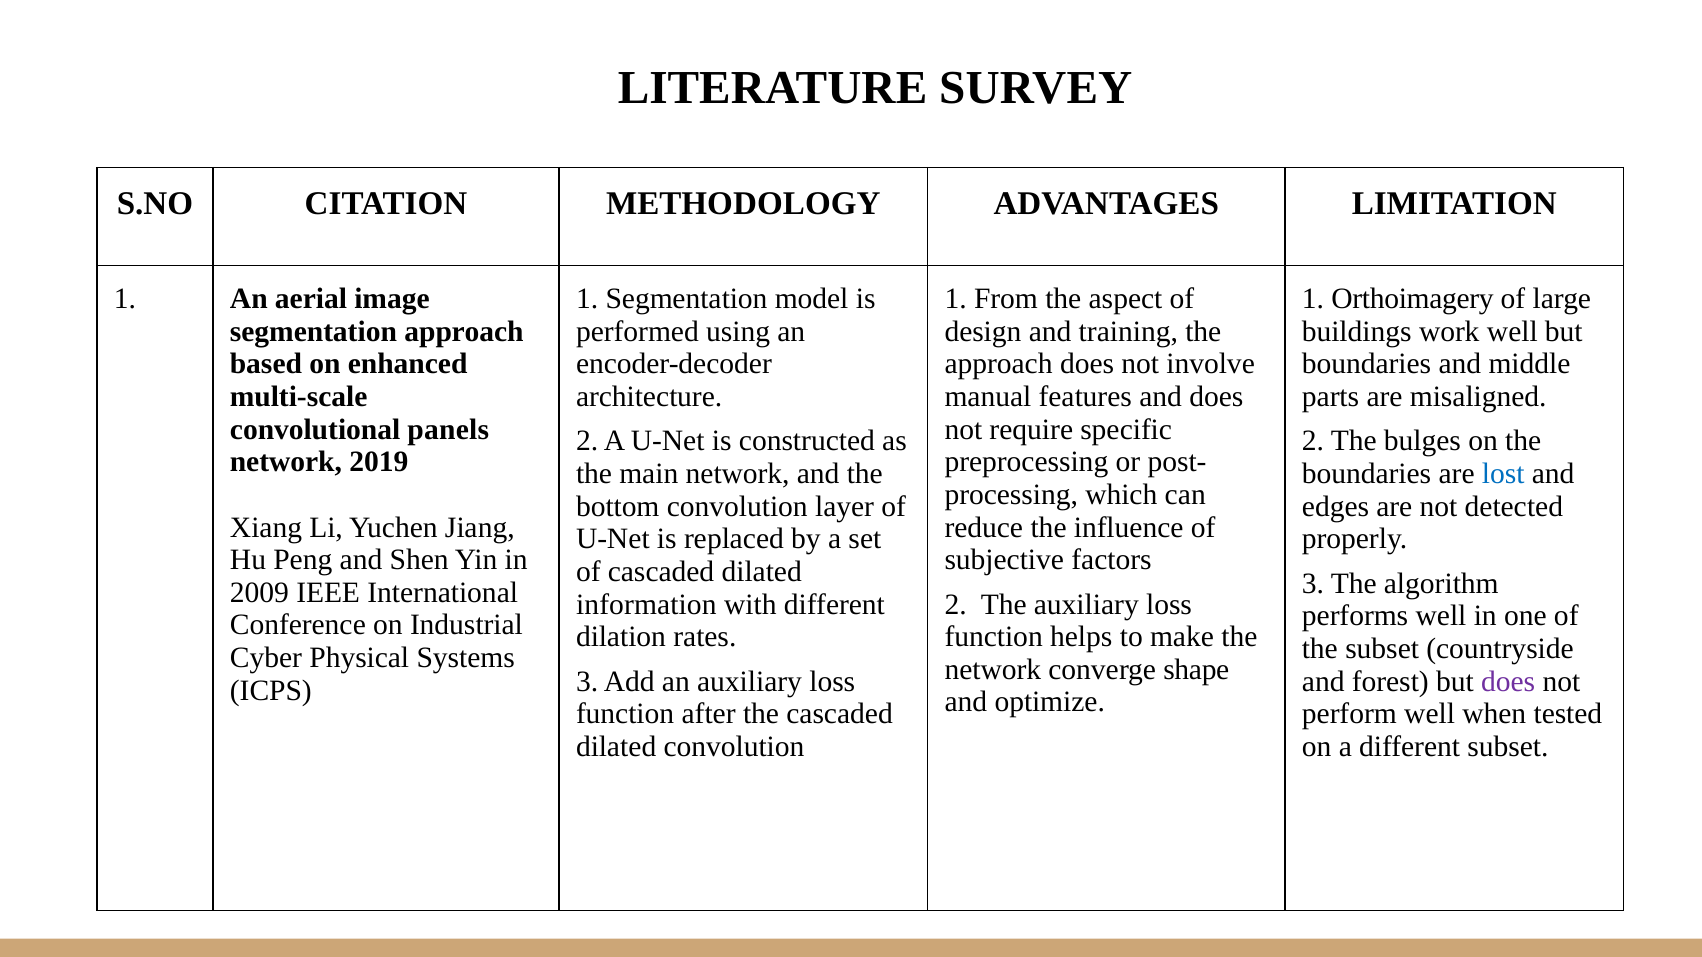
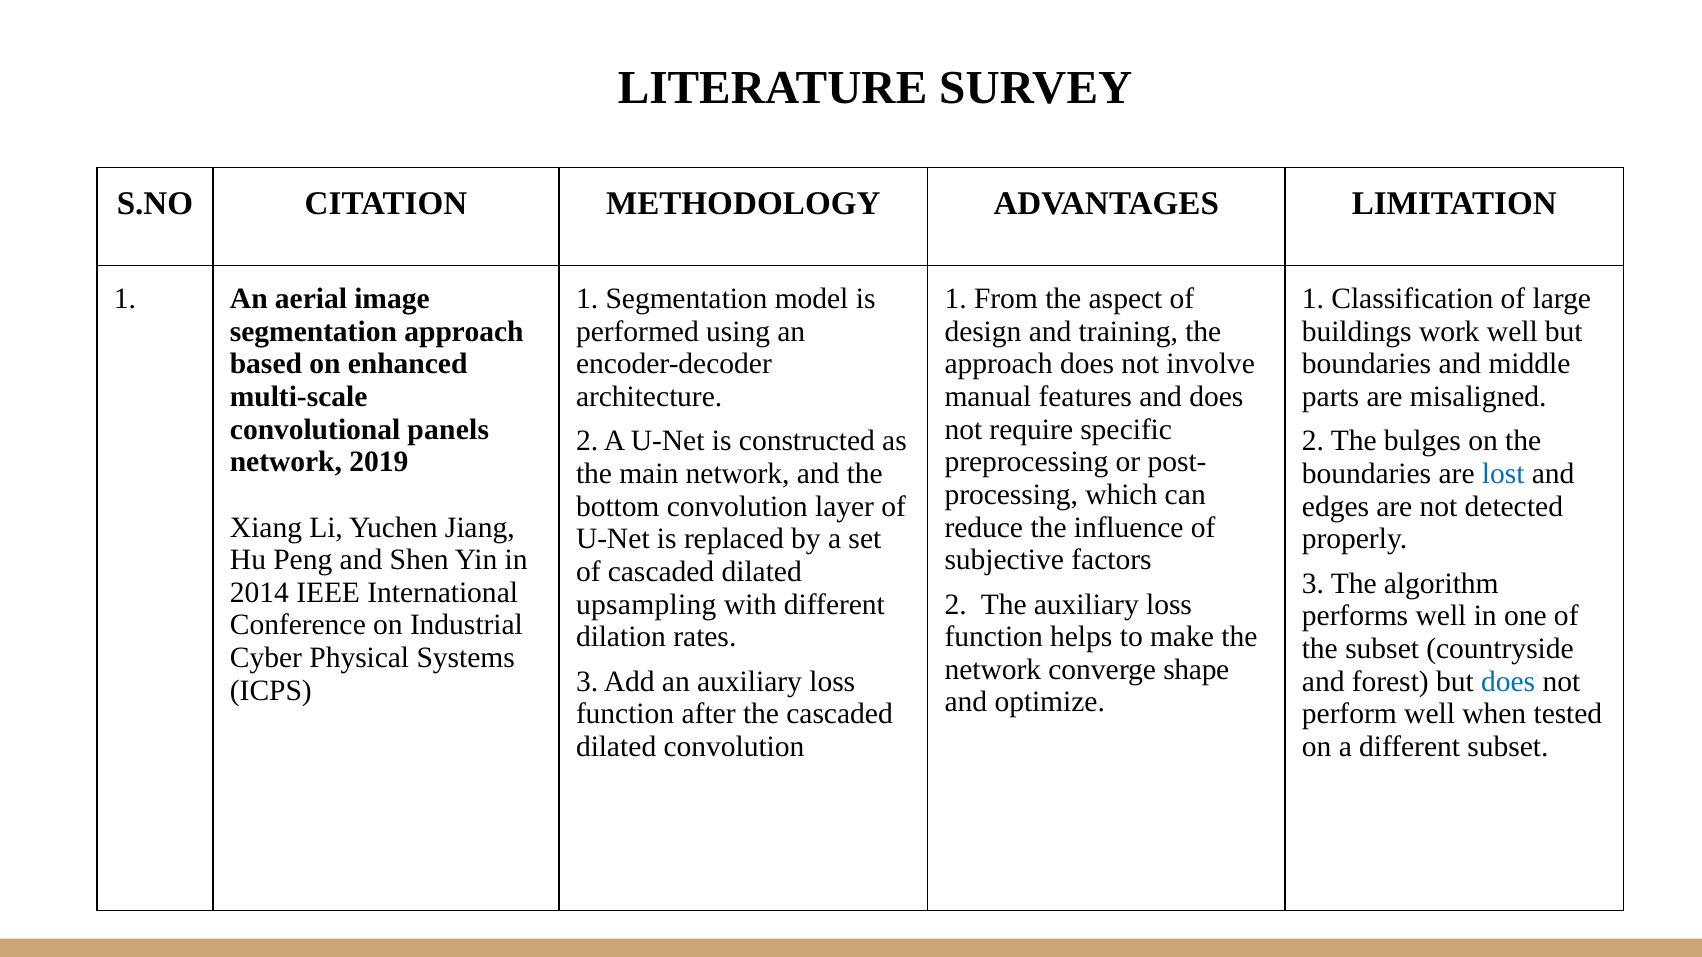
Orthoimagery: Orthoimagery -> Classification (1412, 299)
2009: 2009 -> 2014 (259, 593)
information: information -> upsampling (646, 605)
does colour: purple -> blue (1508, 682)
